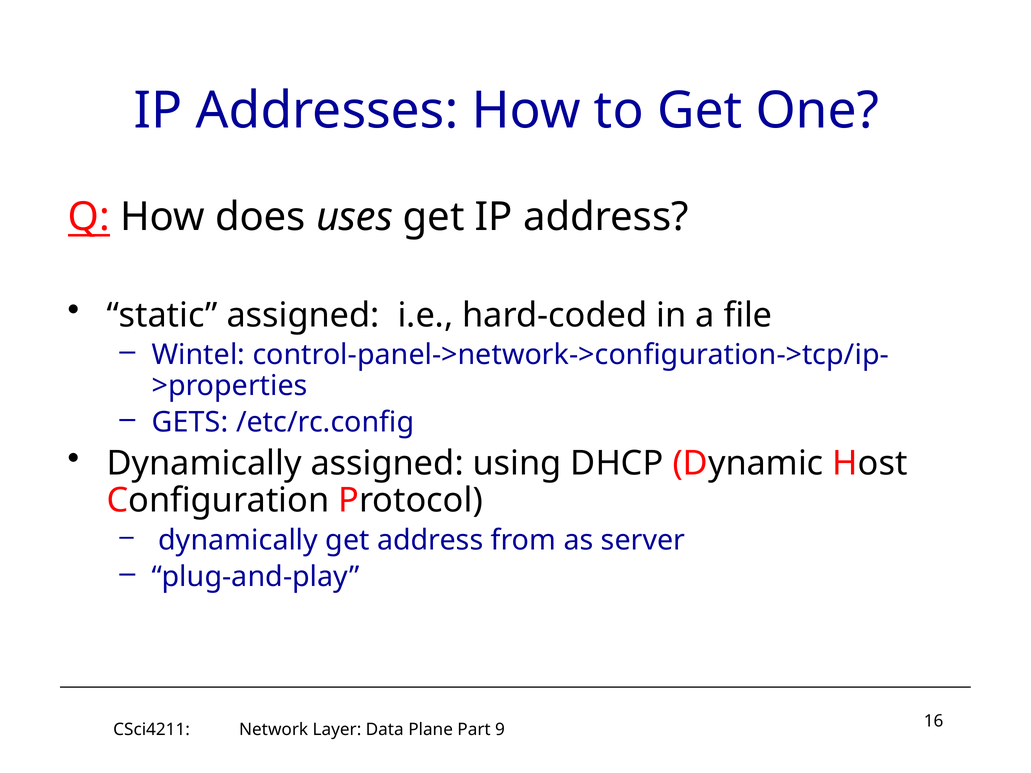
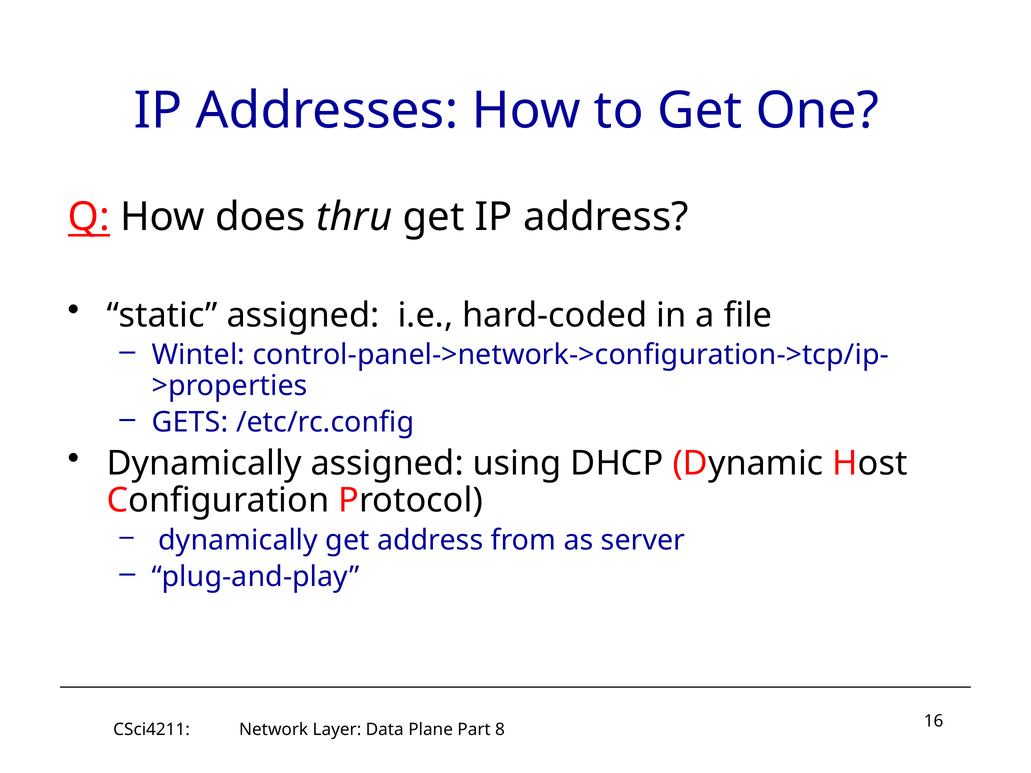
uses: uses -> thru (354, 217)
9: 9 -> 8 (500, 730)
